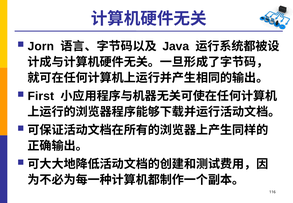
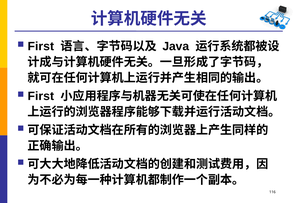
Jorn: Jorn -> First (41, 46)
